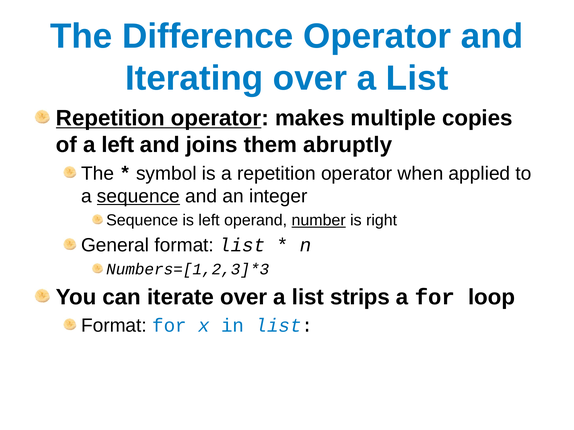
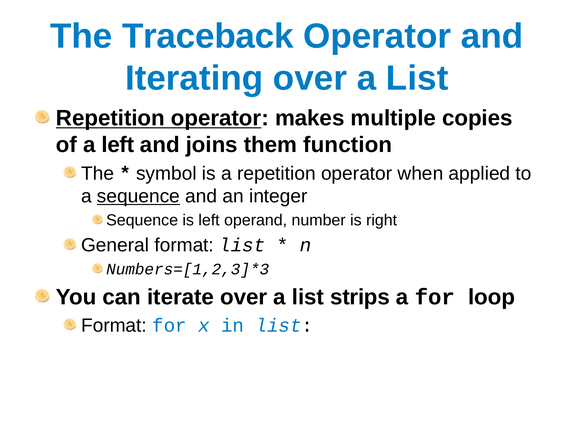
Difference: Difference -> Traceback (208, 36)
abruptly: abruptly -> function (348, 145)
number underline: present -> none (319, 221)
